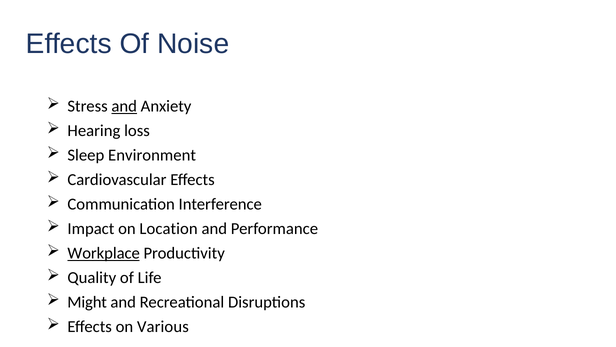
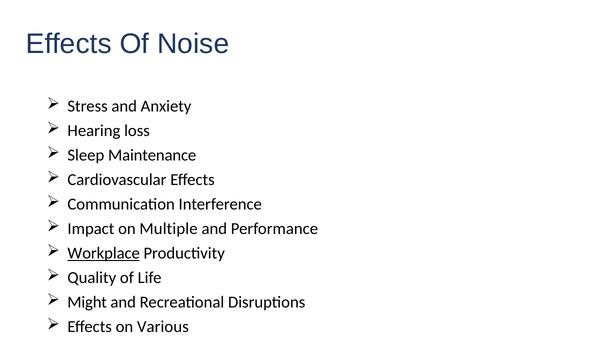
and underline: present -> none (124, 106)
Environment: Environment -> Maintenance (152, 155)
Location: Location -> Multiple (169, 228)
